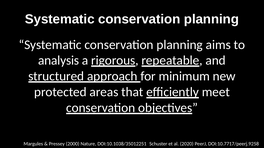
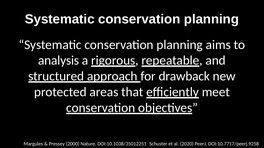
minimum: minimum -> drawback (184, 76)
